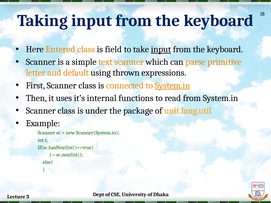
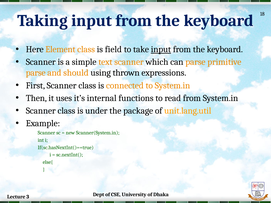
Entered: Entered -> Element (60, 49)
letter: letter -> parse (36, 73)
default: default -> should (76, 73)
System.in underline: present -> none (172, 86)
